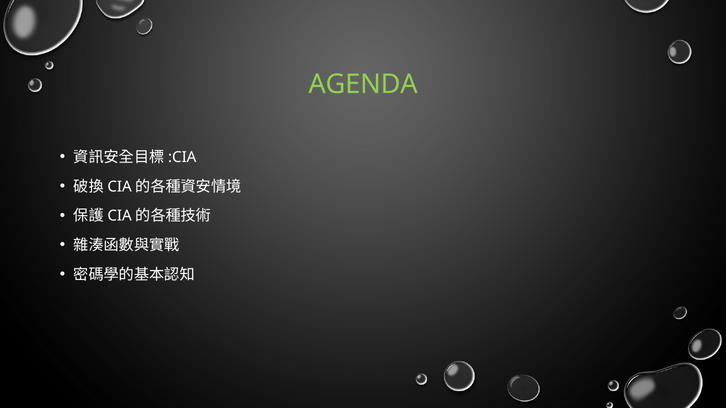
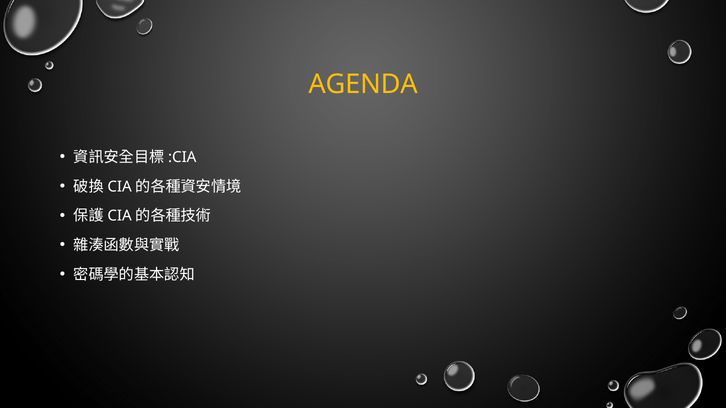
AGENDA colour: light green -> yellow (363, 84)
